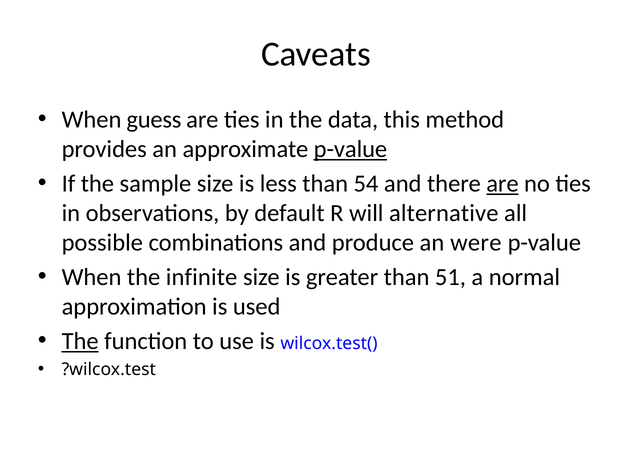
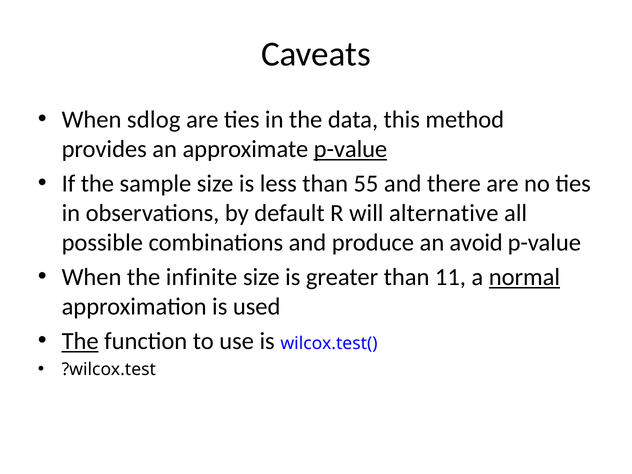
guess: guess -> sdlog (154, 120)
54: 54 -> 55 (366, 184)
are underline: present -> none (502, 184)
were: were -> avoid (476, 243)
51: 51 -> 11 (450, 277)
normal underline: none -> present (524, 277)
